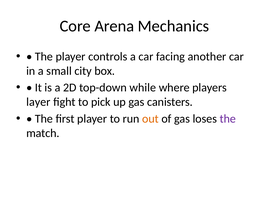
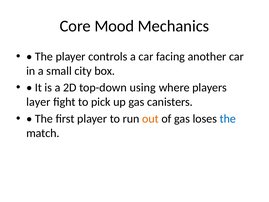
Arena: Arena -> Mood (114, 26)
while: while -> using (143, 88)
the colour: purple -> blue (228, 119)
